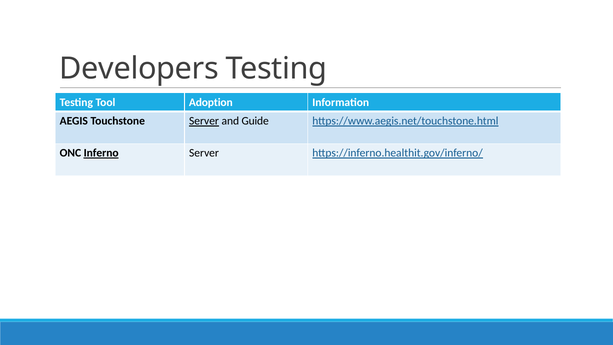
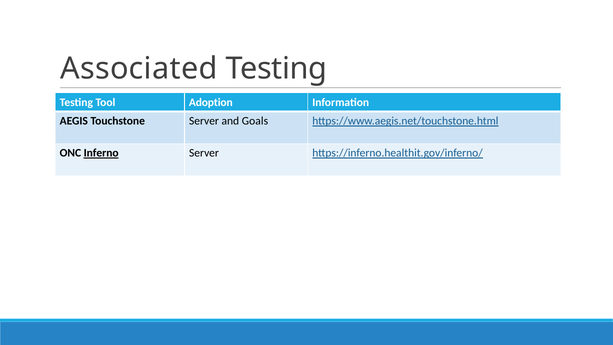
Developers: Developers -> Associated (139, 69)
Server underline: present -> none (204, 121)
Guide: Guide -> Goals (255, 121)
